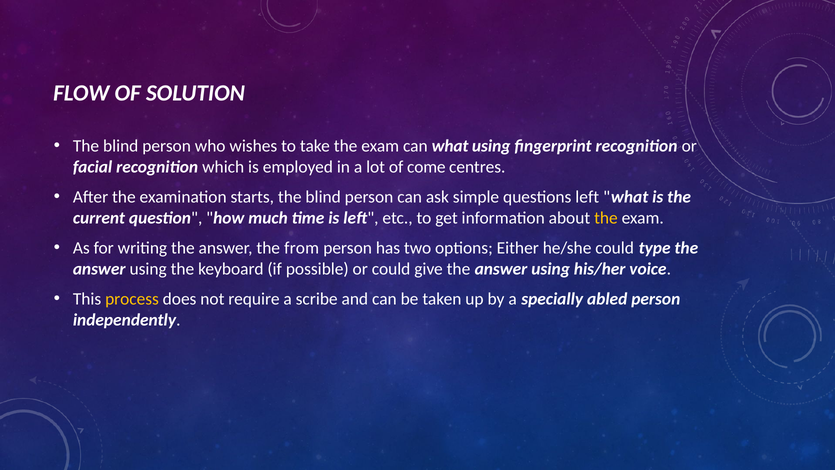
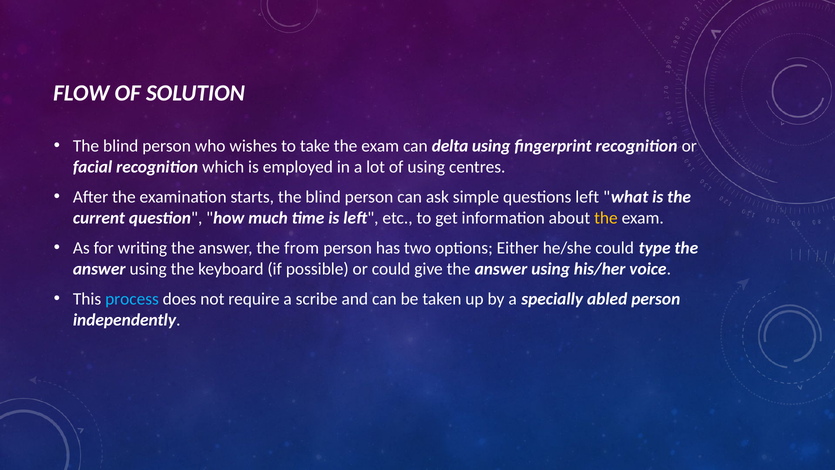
can what: what -> delta (450, 146)
of come: come -> using (426, 167)
process colour: yellow -> light blue (132, 299)
